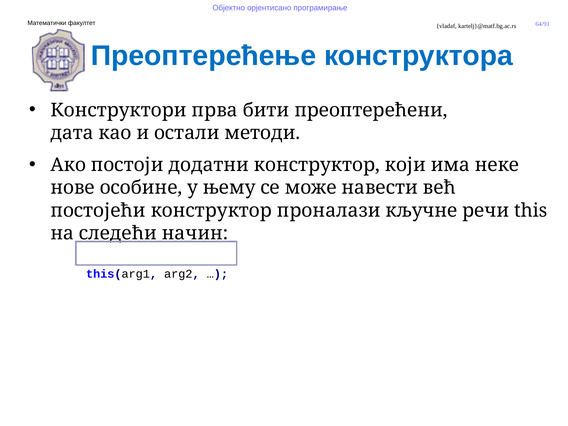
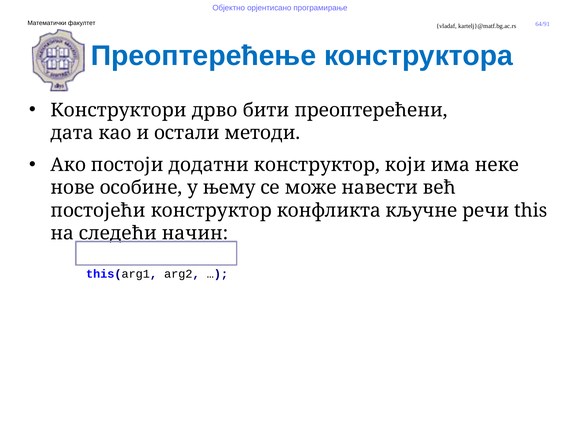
прва: прва -> дрво (215, 110)
проналази: проналази -> конфликта (329, 210)
